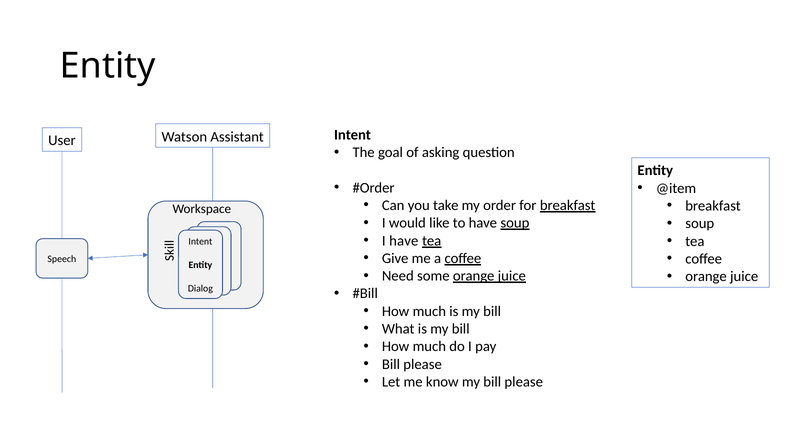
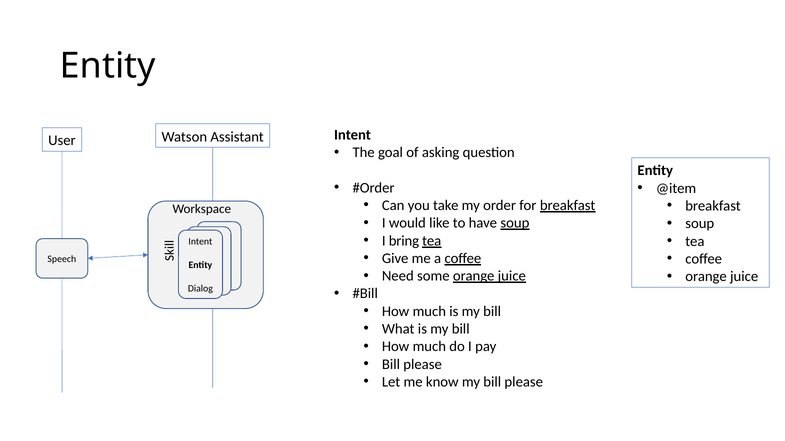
I have: have -> bring (404, 241)
